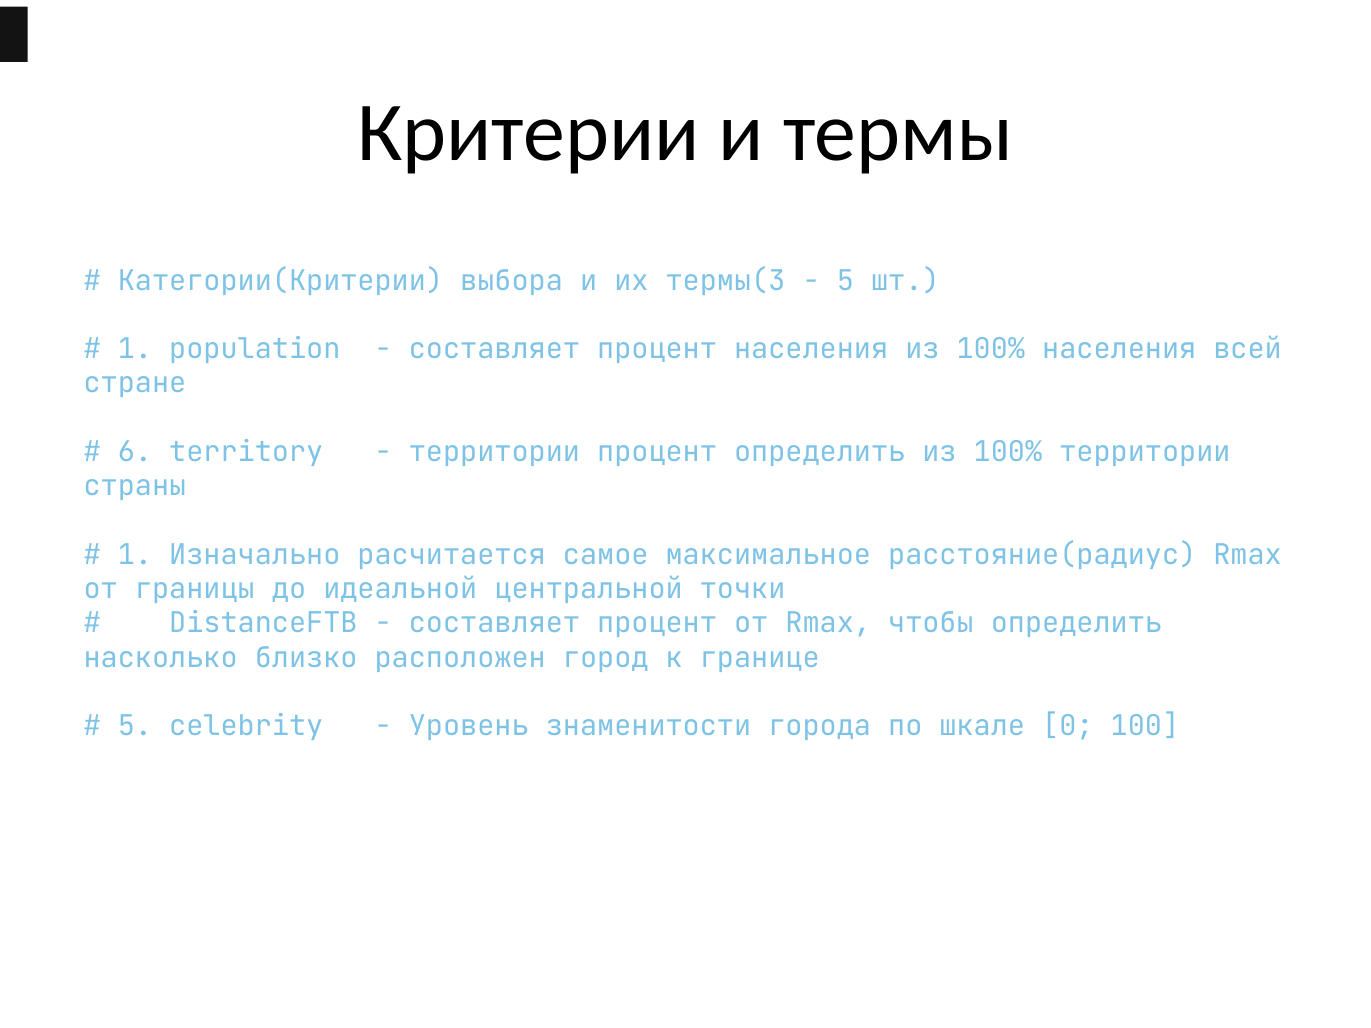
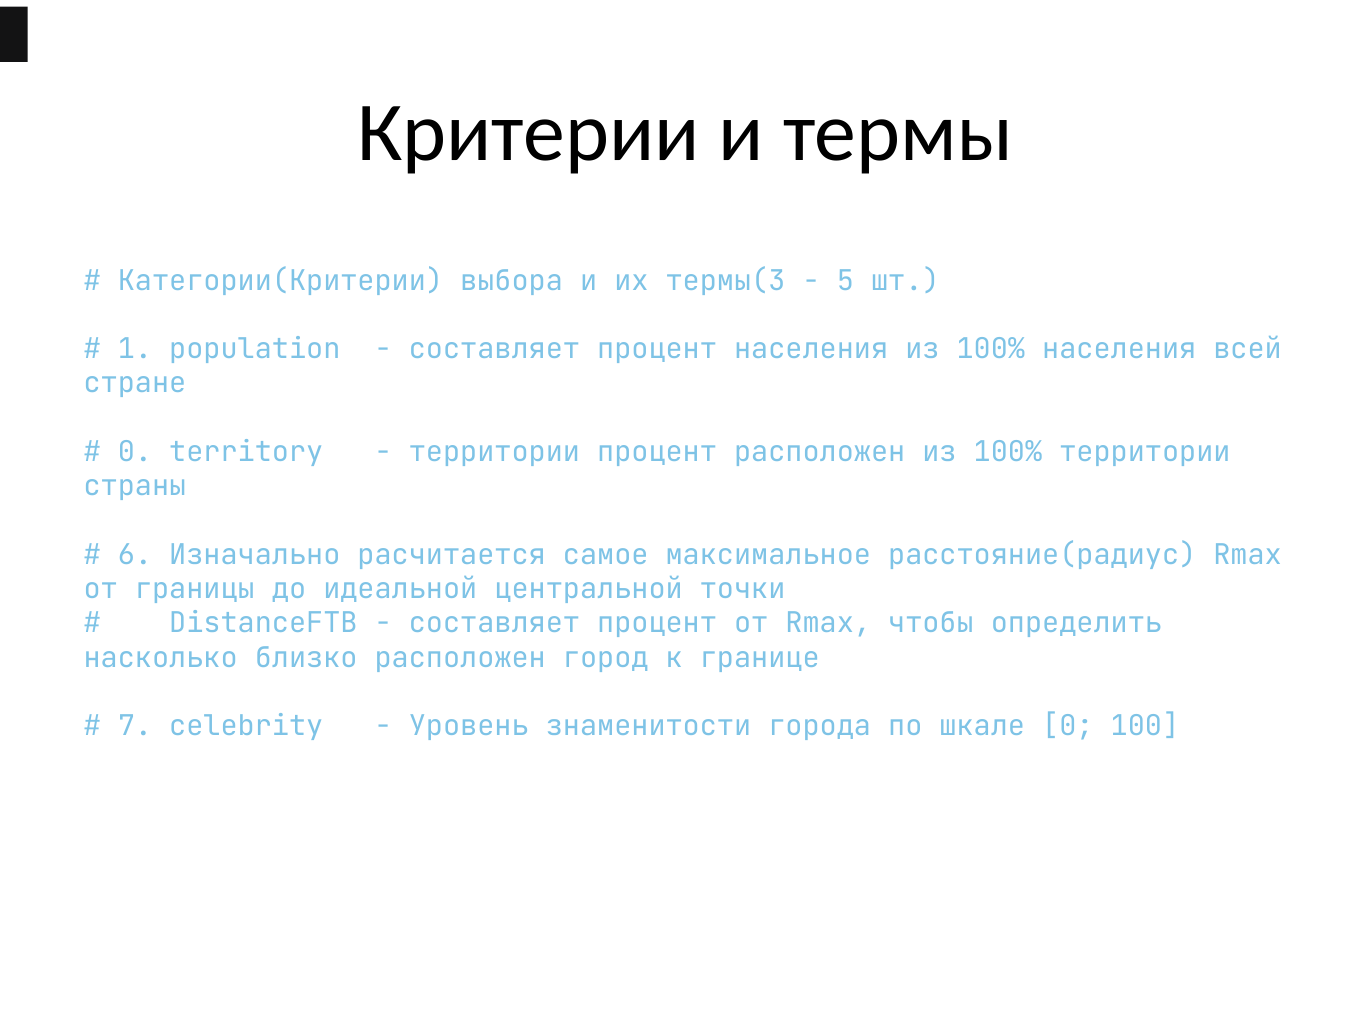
6: 6 -> 0 (135, 452)
процент определить: определить -> расположен (820, 452)
1: 1 -> 6 (135, 555)
5: 5 -> 7 (135, 726)
